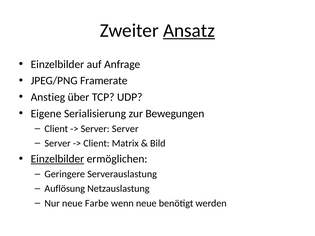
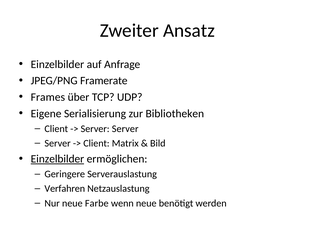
Ansatz underline: present -> none (189, 30)
Anstieg: Anstieg -> Frames (48, 97)
Bewegungen: Bewegungen -> Bibliotheken (175, 114)
Auflösung: Auflösung -> Verfahren (65, 189)
